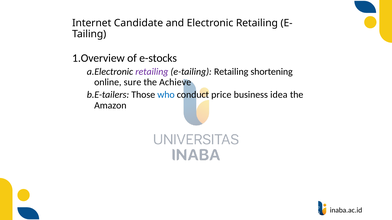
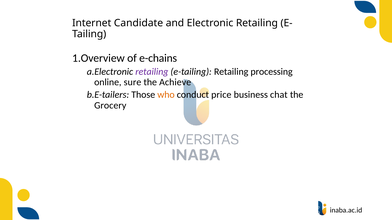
e-stocks: e-stocks -> e-chains (158, 58)
shortening: shortening -> processing (272, 72)
who colour: blue -> orange (166, 95)
idea: idea -> chat (279, 95)
Amazon: Amazon -> Grocery (110, 106)
